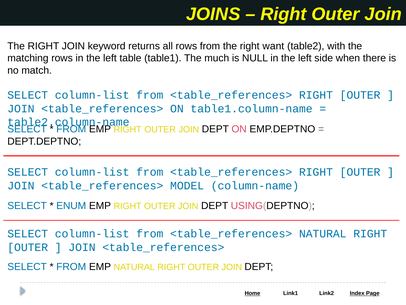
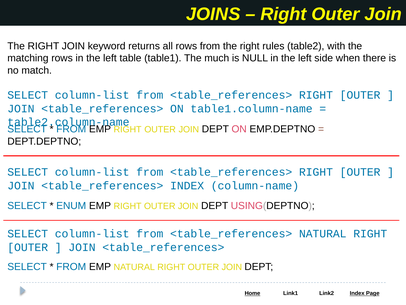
want: want -> rules (273, 46)
<table_references> MODEL: MODEL -> INDEX (187, 185)
